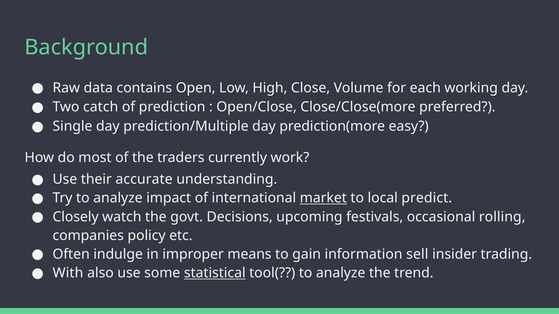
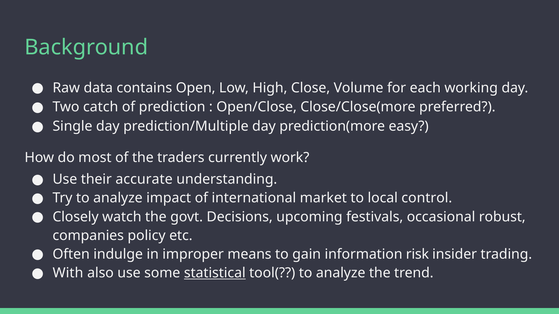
market underline: present -> none (323, 198)
predict: predict -> control (427, 198)
rolling: rolling -> robust (502, 217)
sell: sell -> risk (417, 255)
